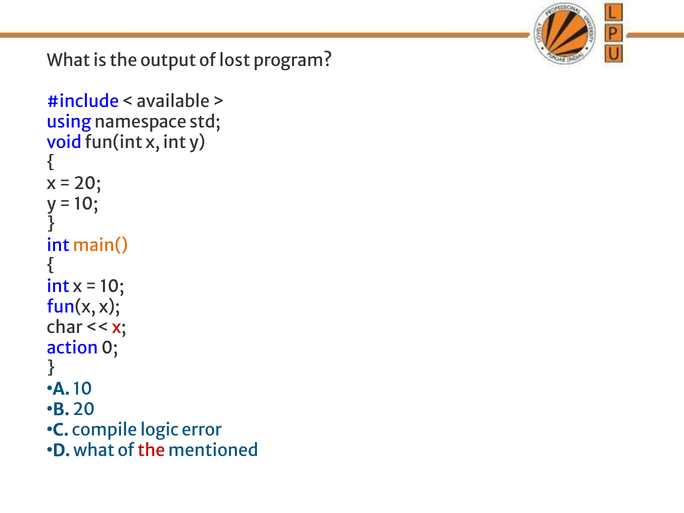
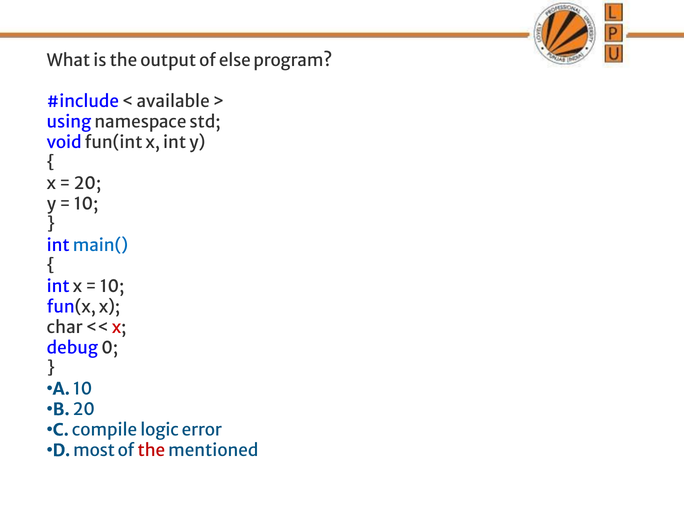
lost: lost -> else (235, 61)
main( colour: orange -> blue (100, 245)
action: action -> debug (72, 348)
D what: what -> most (94, 451)
